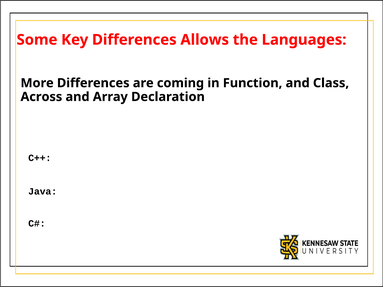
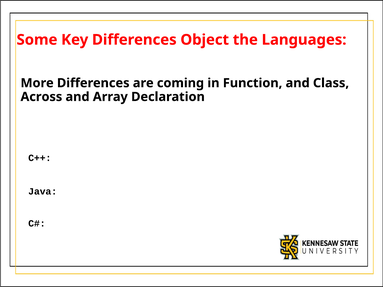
Allows: Allows -> Object (205, 40)
